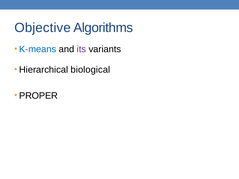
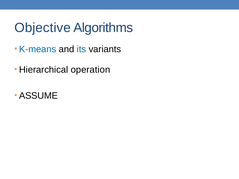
its colour: purple -> blue (81, 49)
biological: biological -> operation (90, 70)
PROPER: PROPER -> ASSUME (38, 96)
